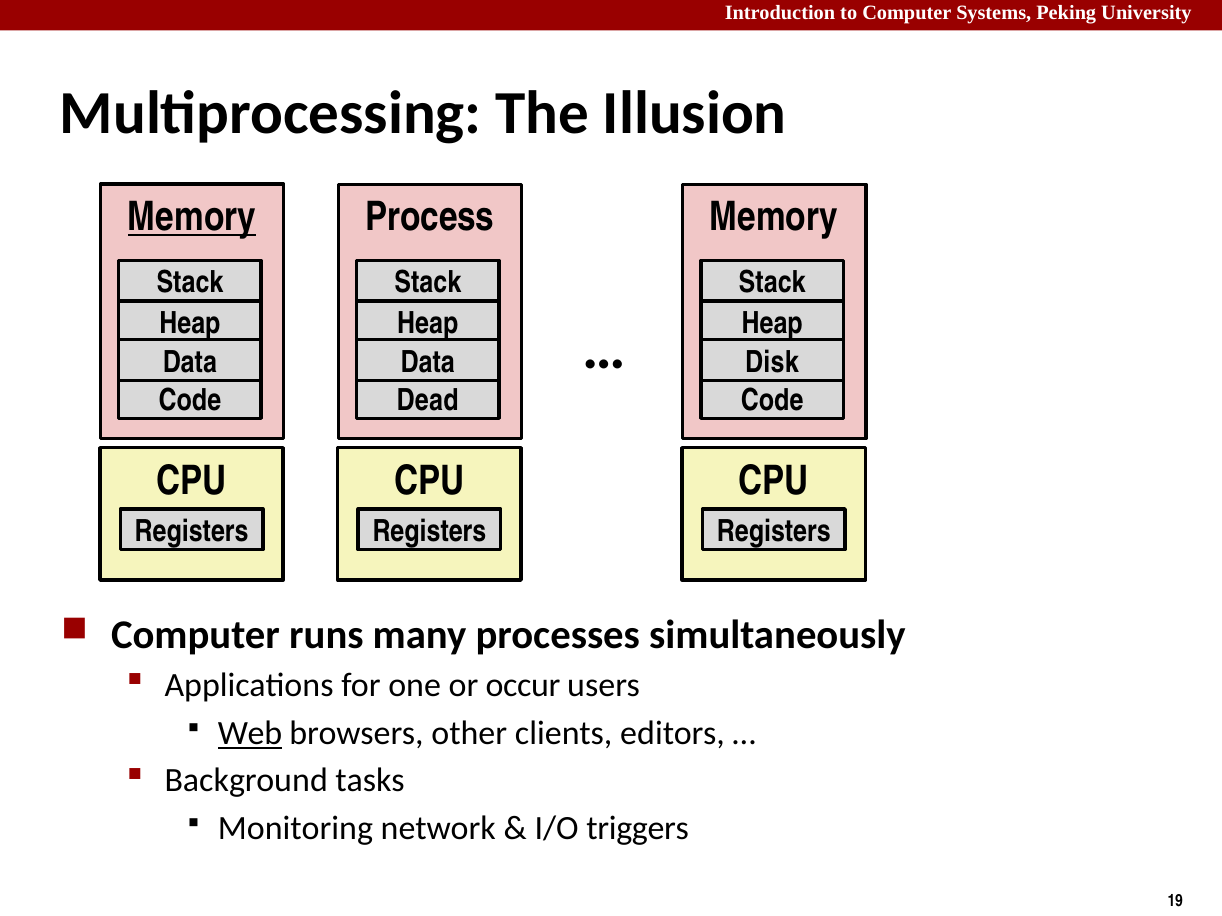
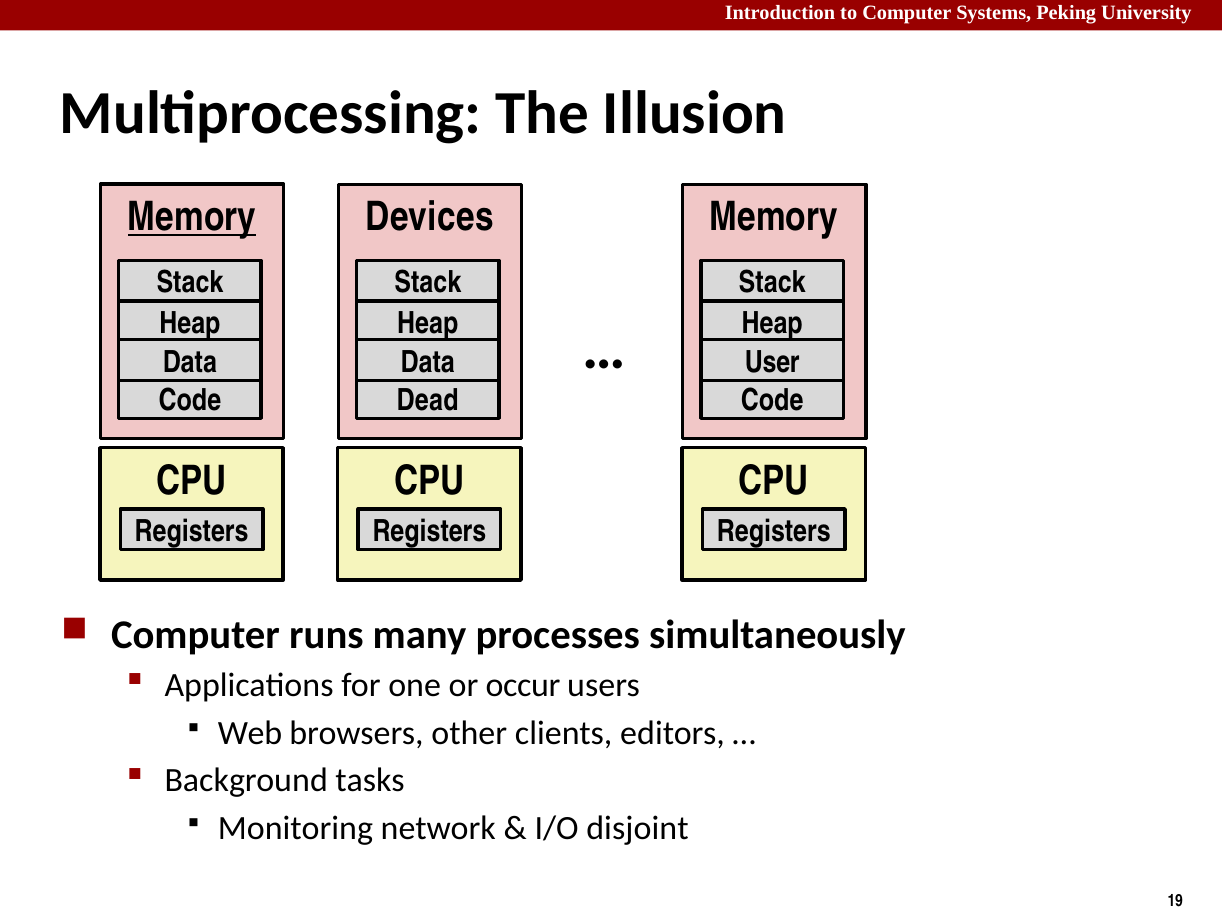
Process: Process -> Devices (430, 218)
Disk: Disk -> User (772, 362)
Web underline: present -> none (250, 734)
triggers: triggers -> disjoint (637, 829)
